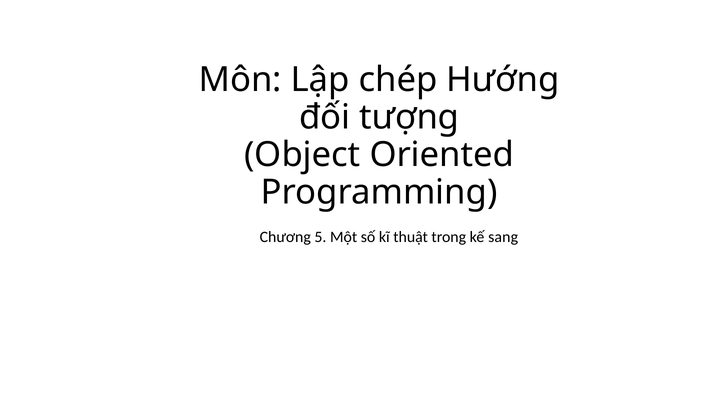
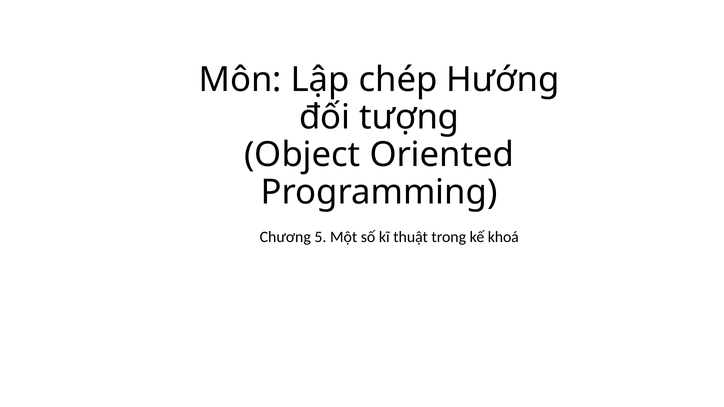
sang: sang -> khoá (503, 237)
